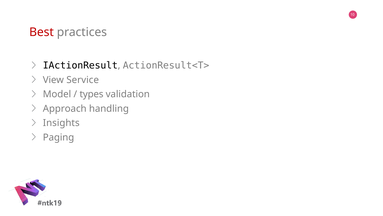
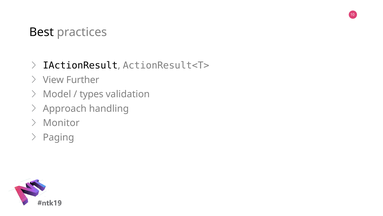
Best colour: red -> black (41, 32)
Service: Service -> Further (83, 80)
Insights: Insights -> Monitor (61, 123)
